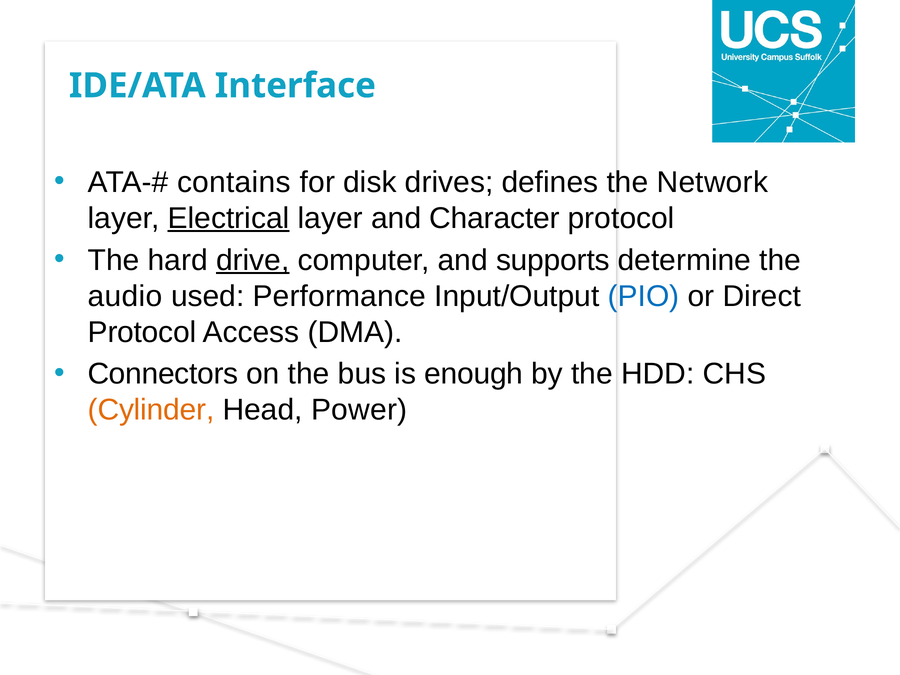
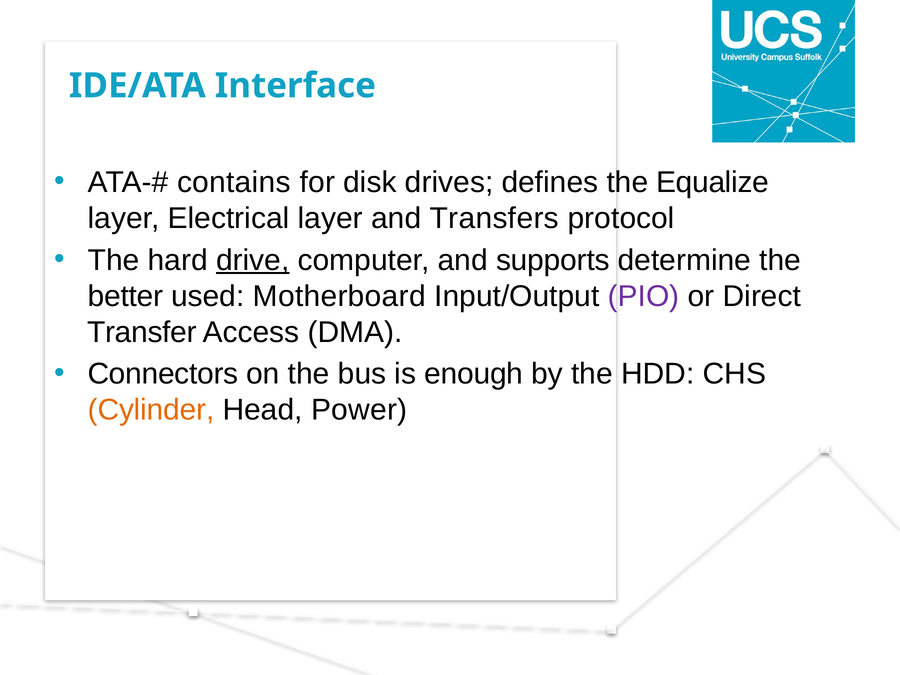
Network: Network -> Equalize (713, 182)
Electrical underline: present -> none (229, 218)
Character: Character -> Transfers (494, 218)
audio: audio -> better (125, 296)
Performance: Performance -> Motherboard (339, 296)
PIO colour: blue -> purple (644, 296)
Protocol: Protocol -> Transfer (142, 332)
